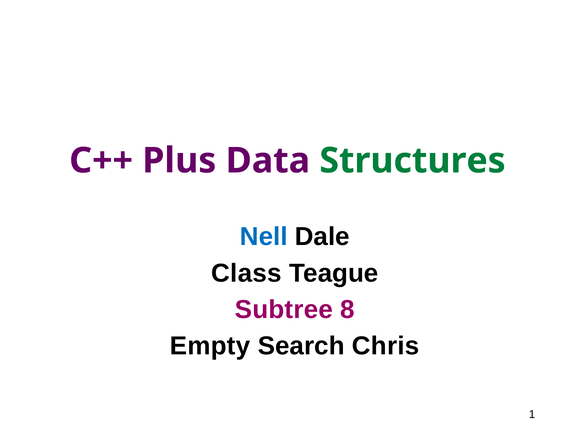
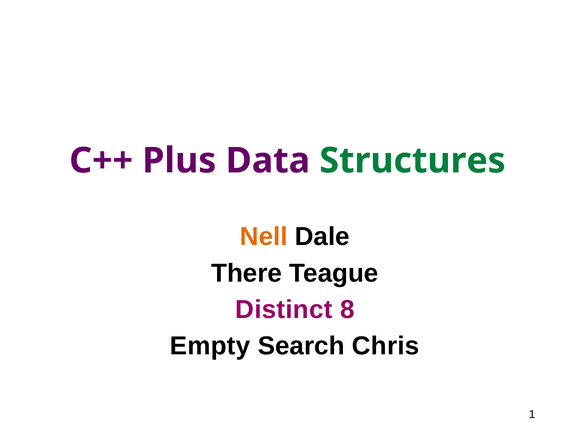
Nell colour: blue -> orange (264, 237)
Class: Class -> There (247, 274)
Subtree: Subtree -> Distinct (284, 310)
